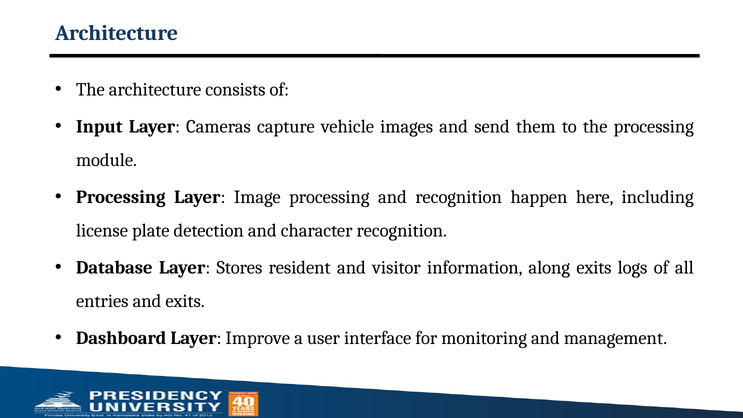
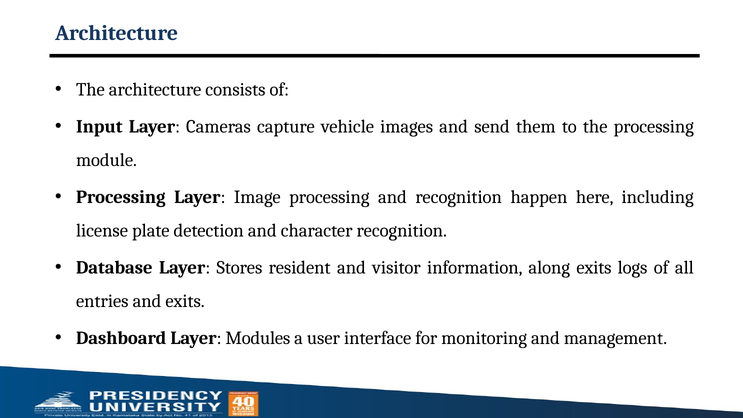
Improve: Improve -> Modules (258, 338)
